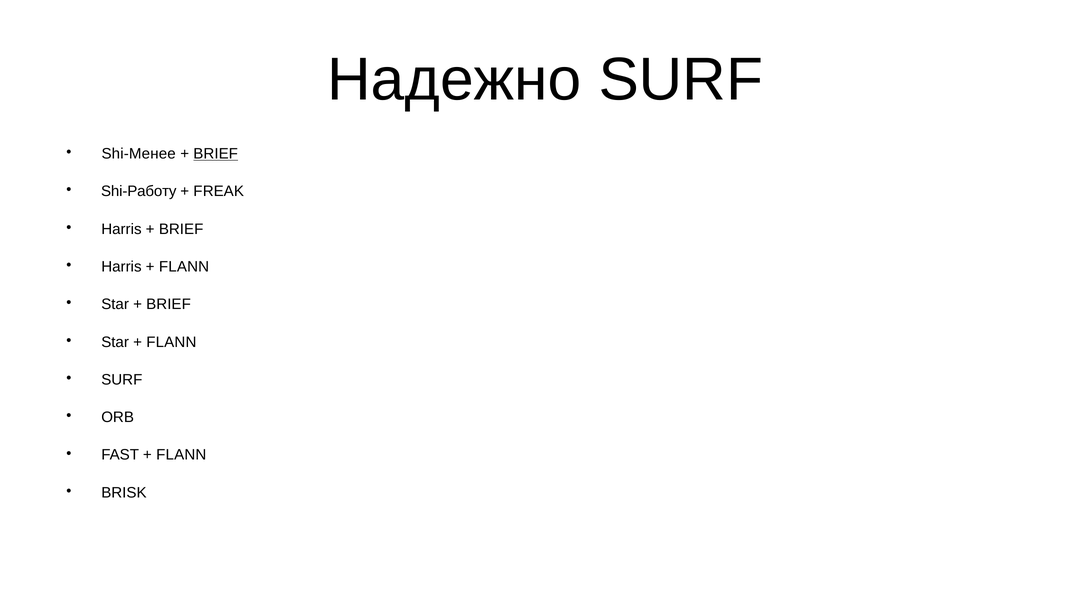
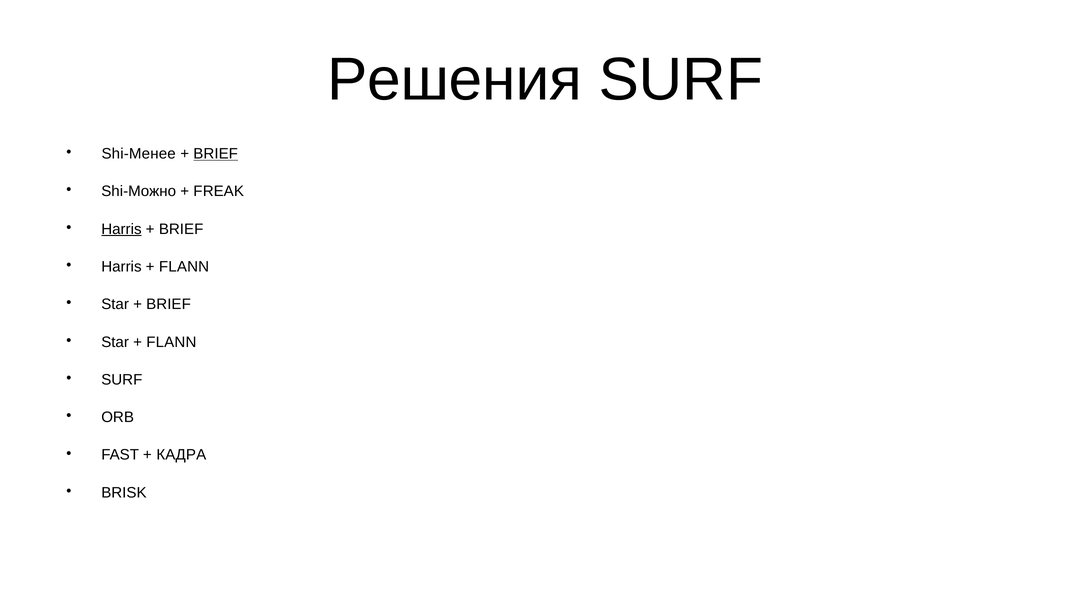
Надежно: Надежно -> Решения (455, 80)
Shi-Работу: Shi-Работу -> Shi-Можно (139, 191)
Harris underline: none -> present (121, 229)
FLANN: FLANN -> КАДРА (181, 455)
